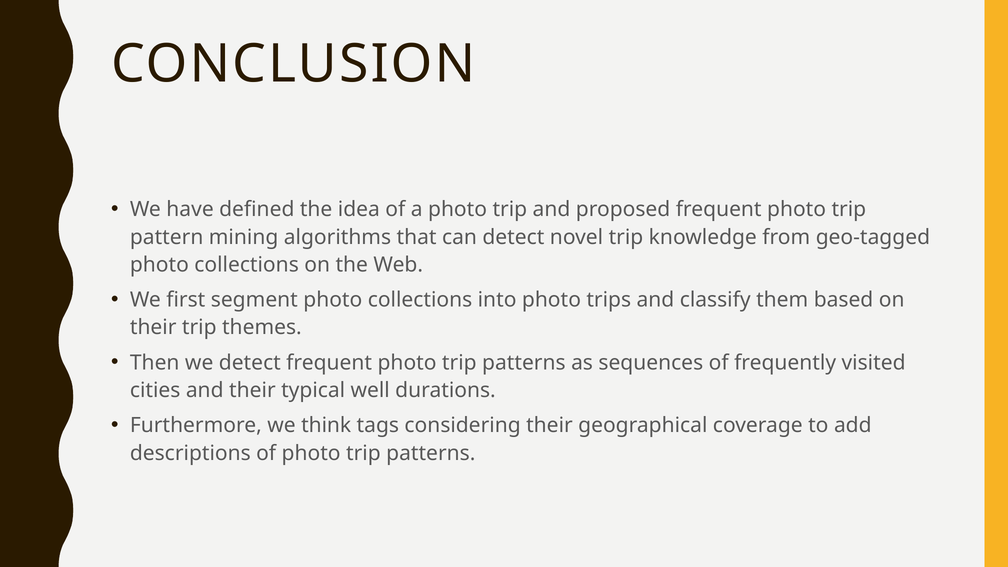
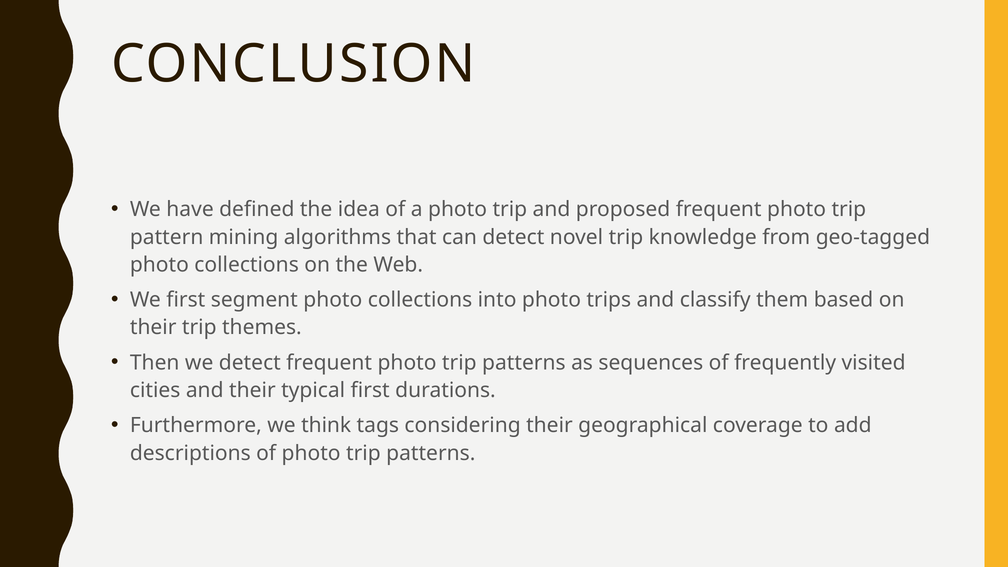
typical well: well -> first (370, 390)
